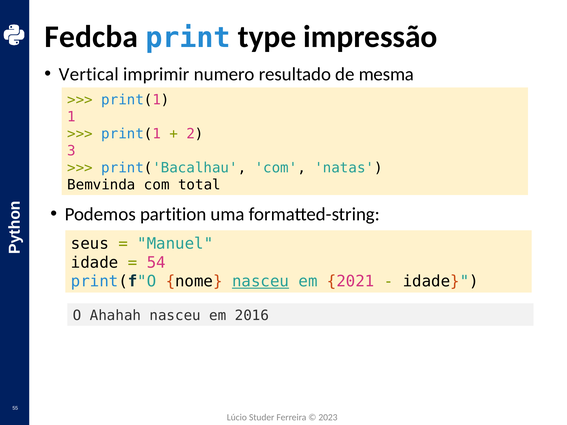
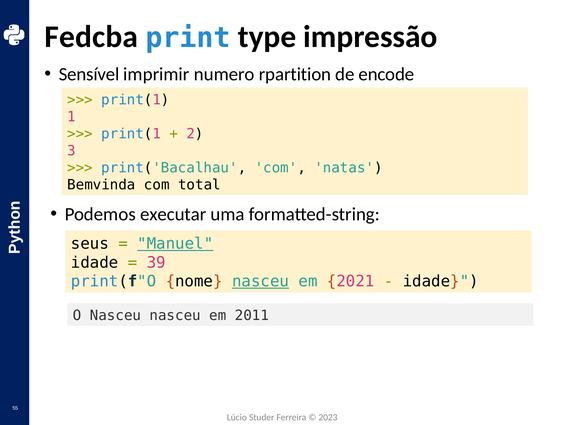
Vertical: Vertical -> Sensível (89, 74)
resultado: resultado -> rpartition (295, 74)
mesma: mesma -> encode (386, 74)
partition: partition -> executar (173, 214)
Manuel underline: none -> present (175, 244)
54: 54 -> 39 (156, 263)
O Ahahah: Ahahah -> Nasceu (115, 316)
2016: 2016 -> 2011 (252, 316)
